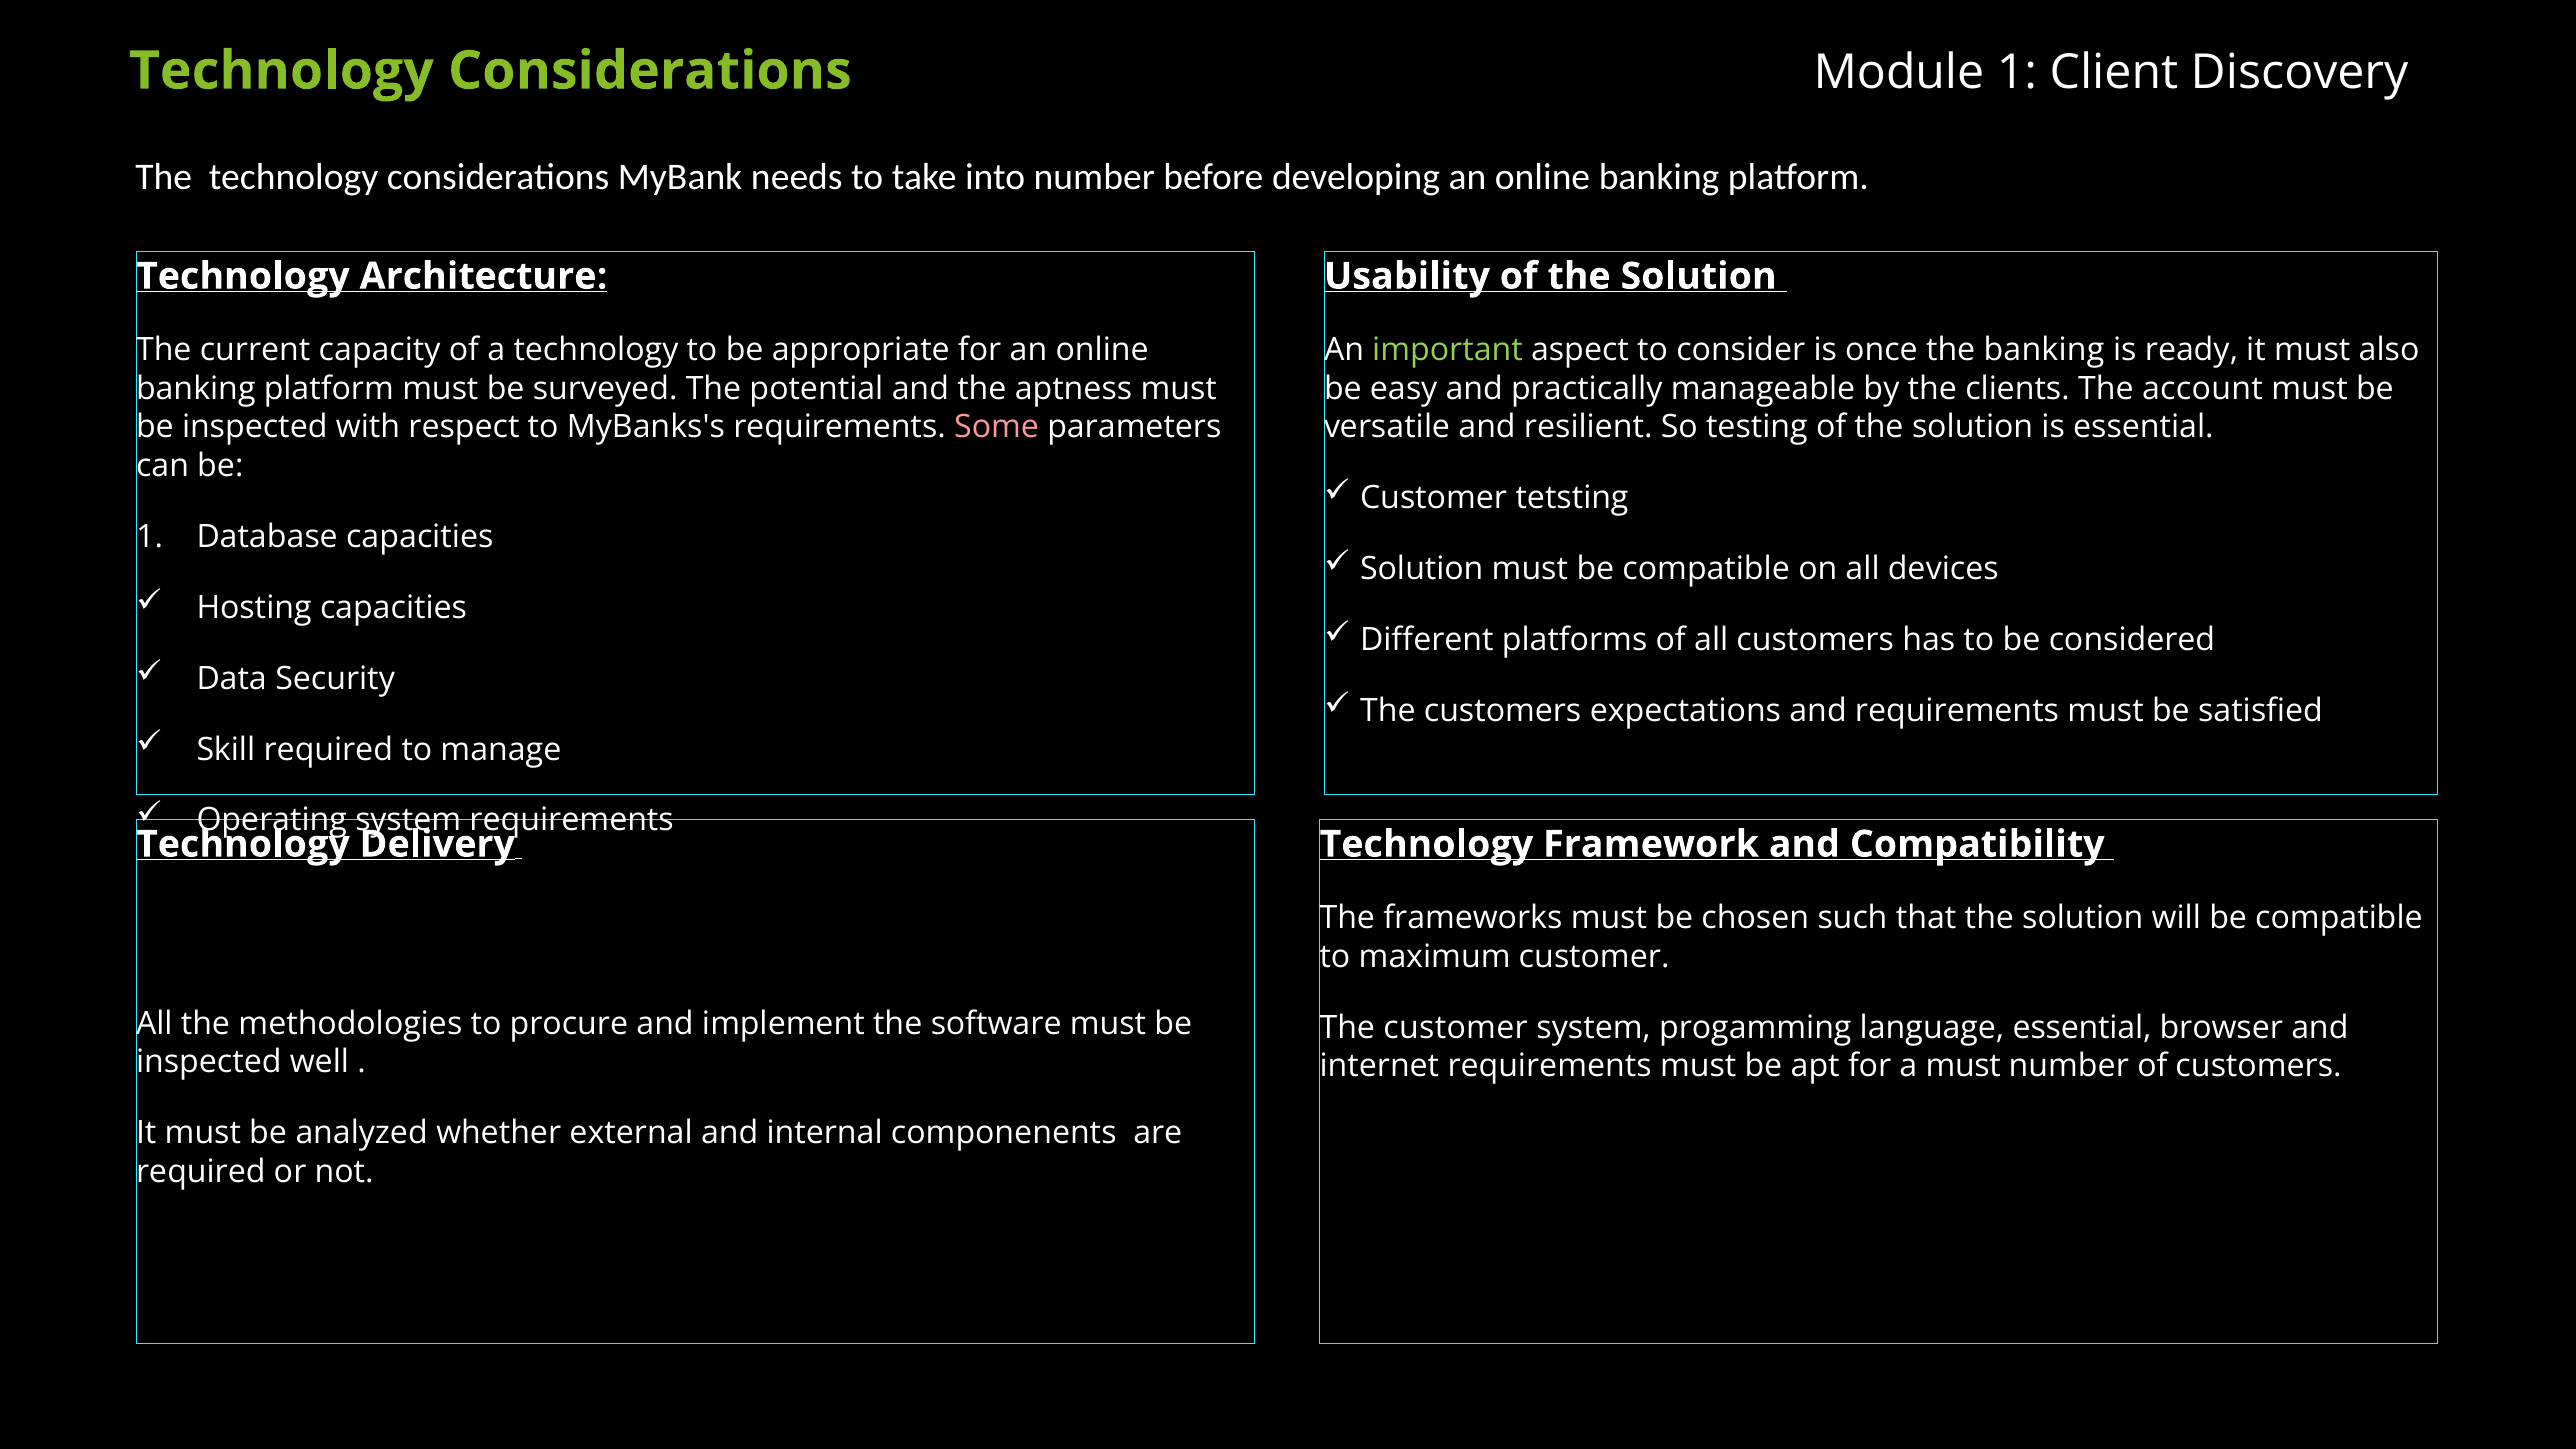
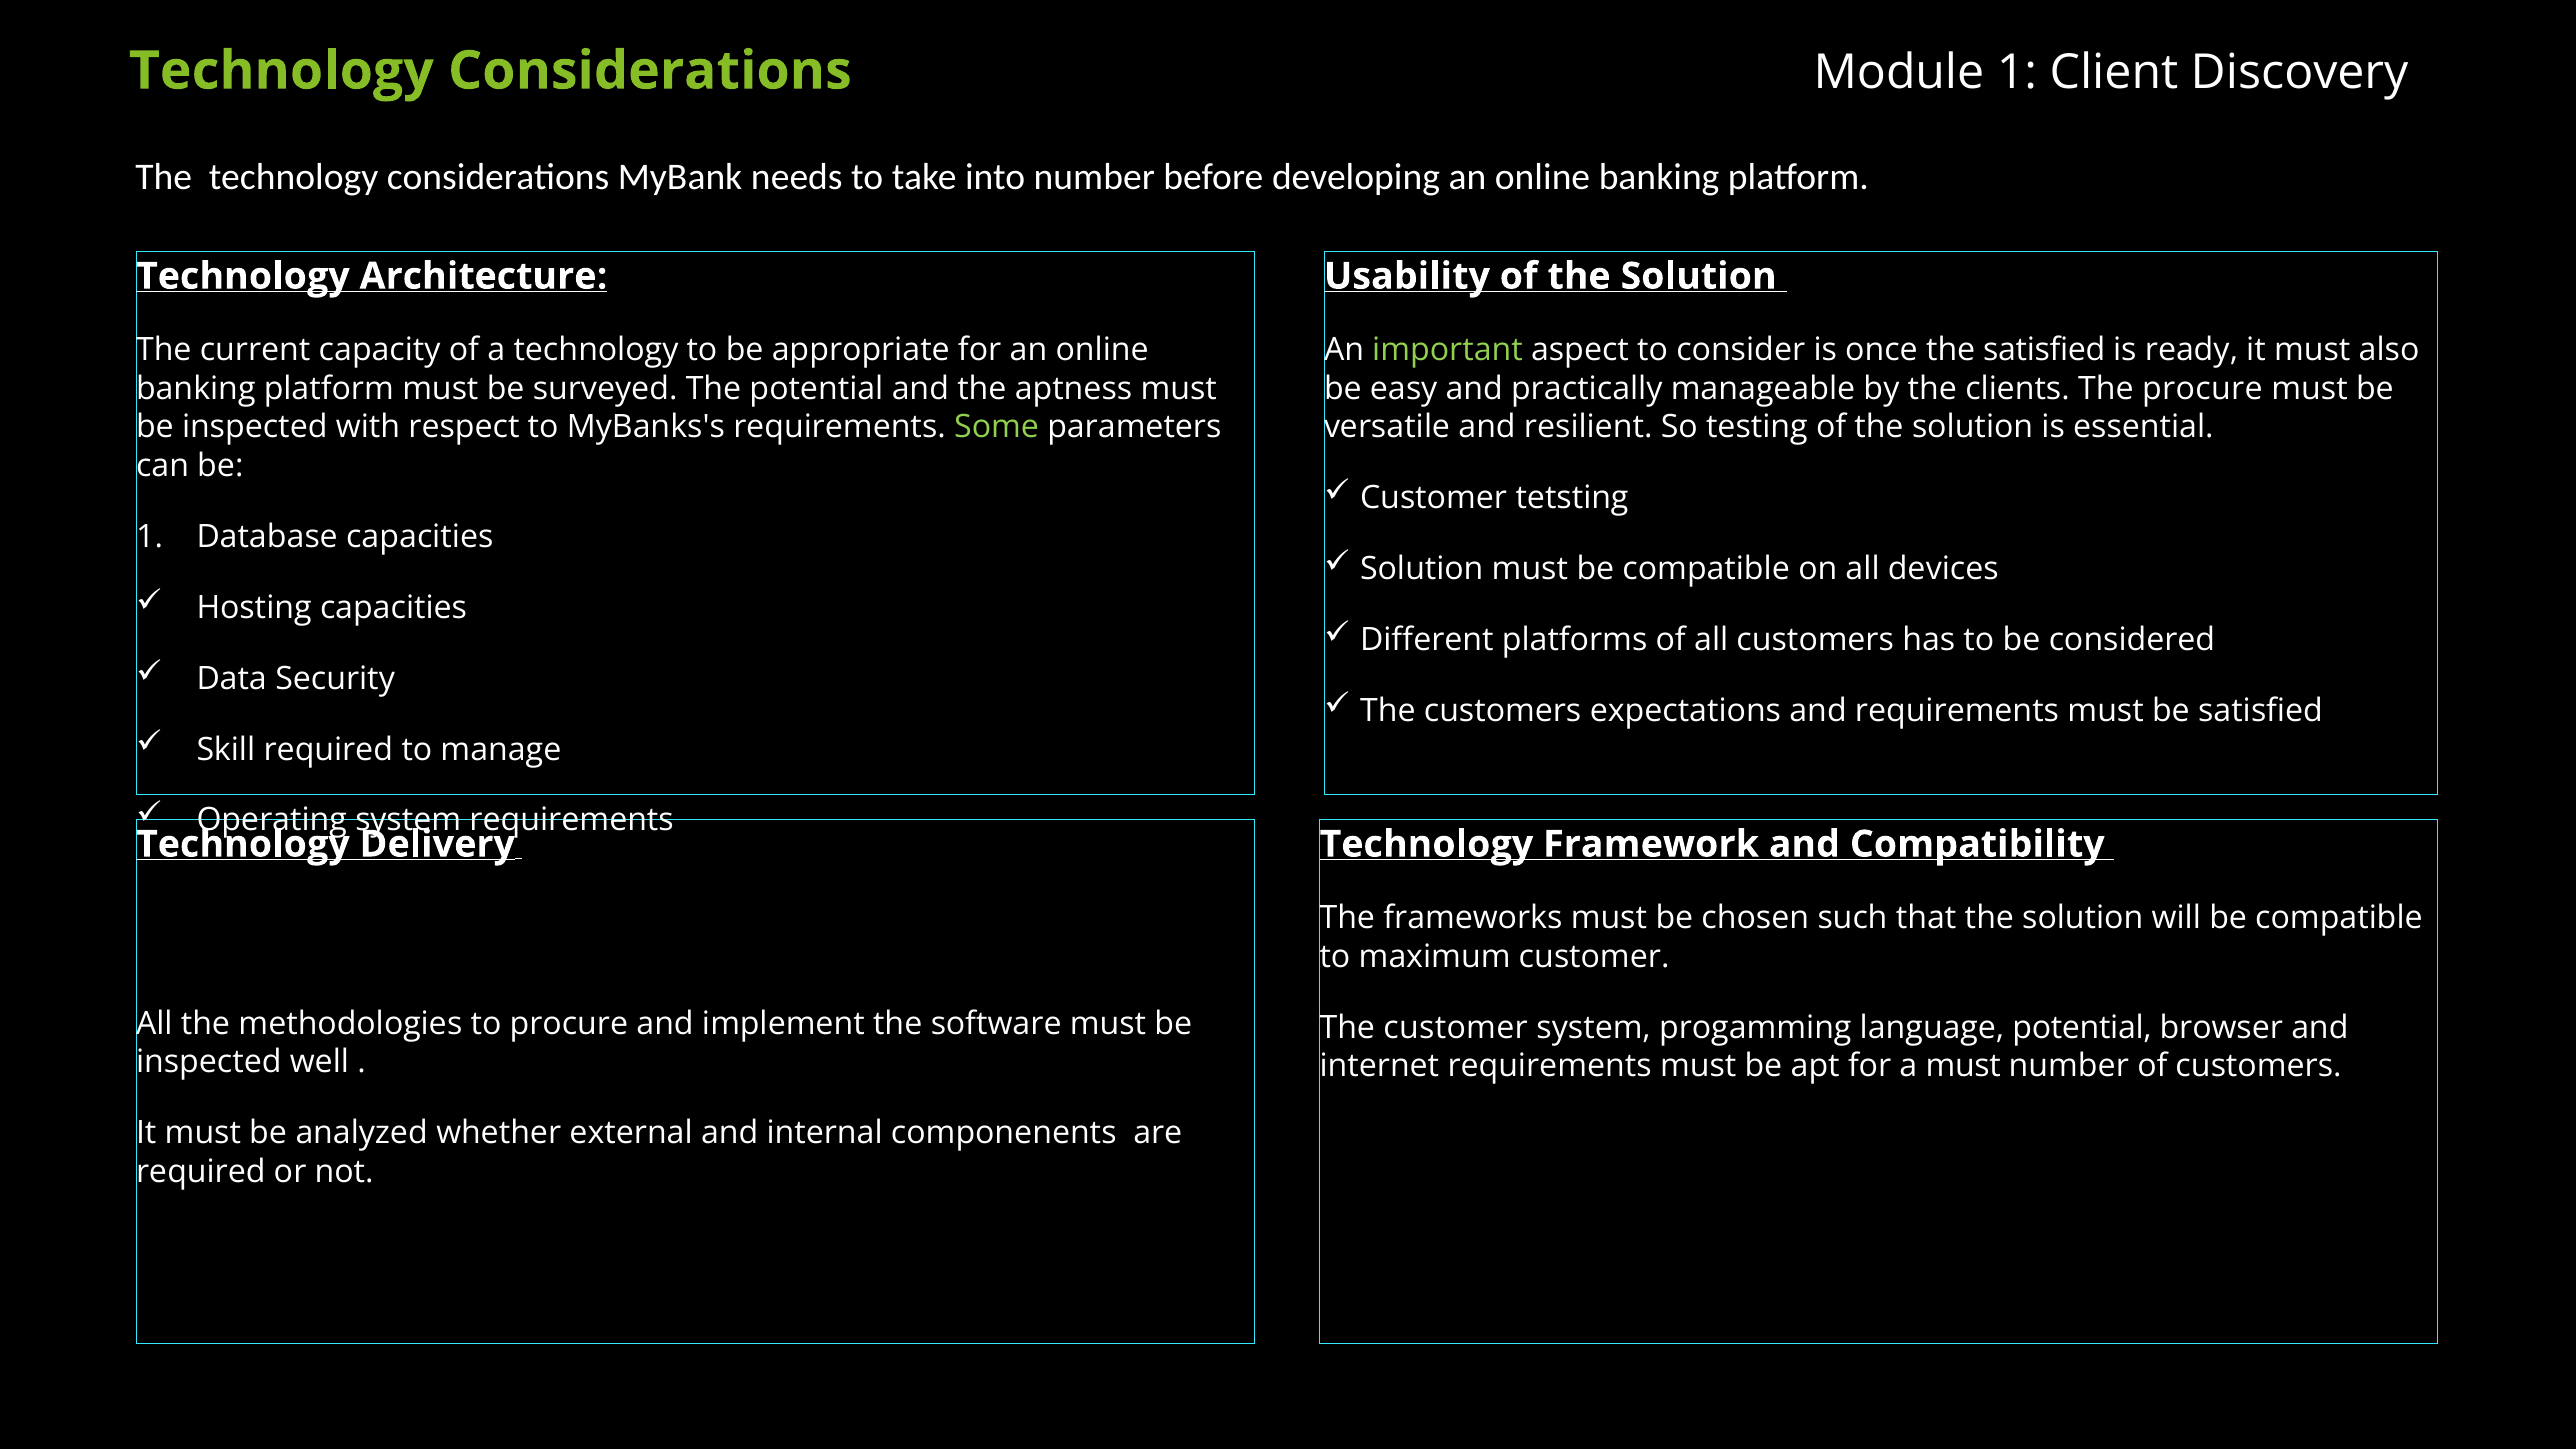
the banking: banking -> satisfied (2044, 350)
The account: account -> procure (2202, 389)
Some colour: pink -> light green (997, 427)
language essential: essential -> potential (2082, 1027)
